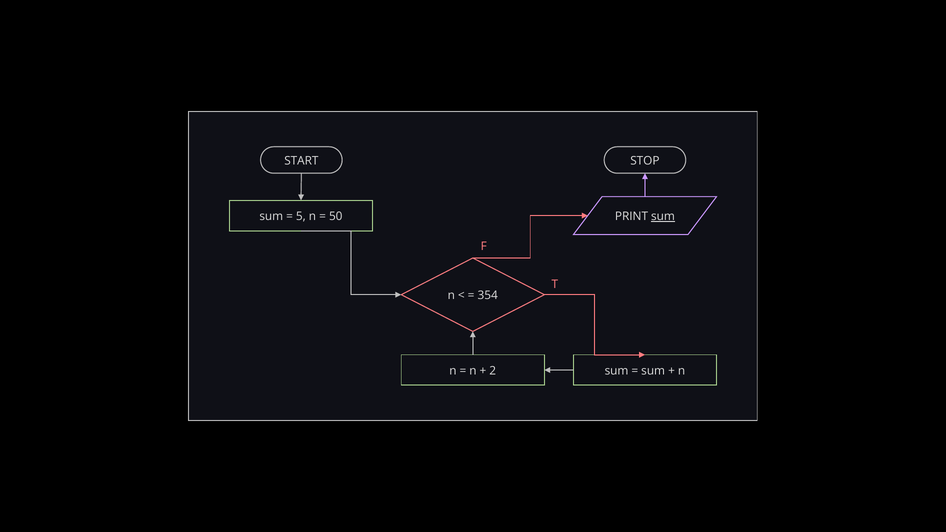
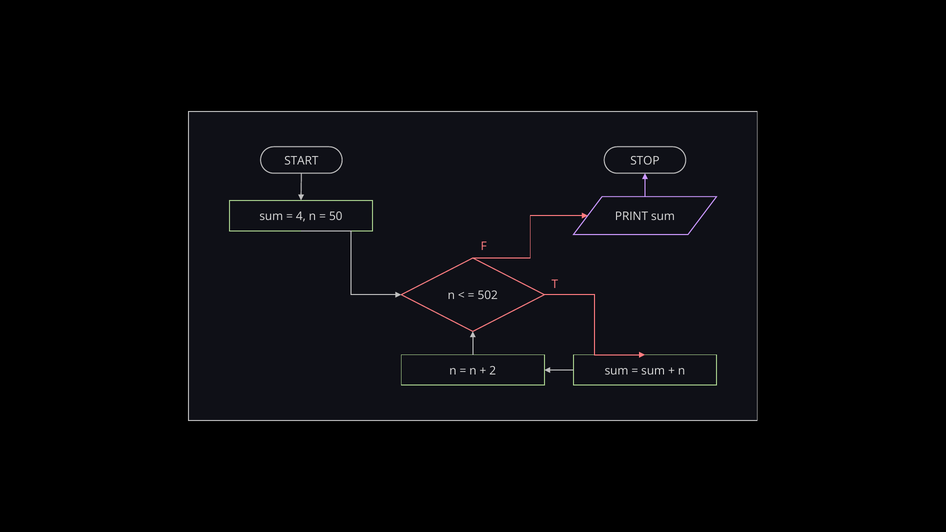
5: 5 -> 4 (301, 216)
sum underline: present -> none (663, 216)
354: 354 -> 502 (488, 296)
